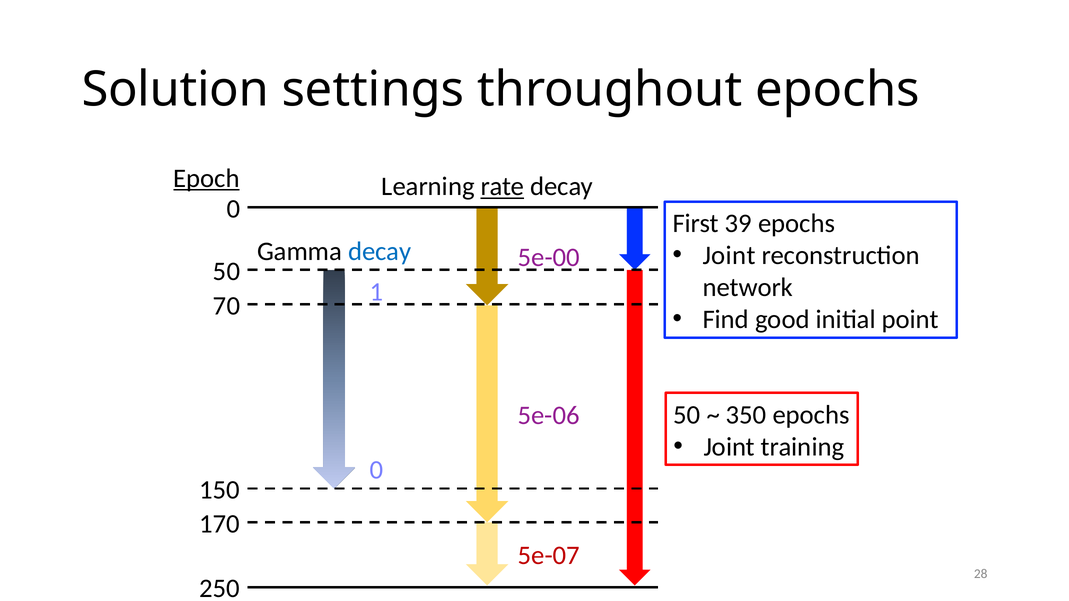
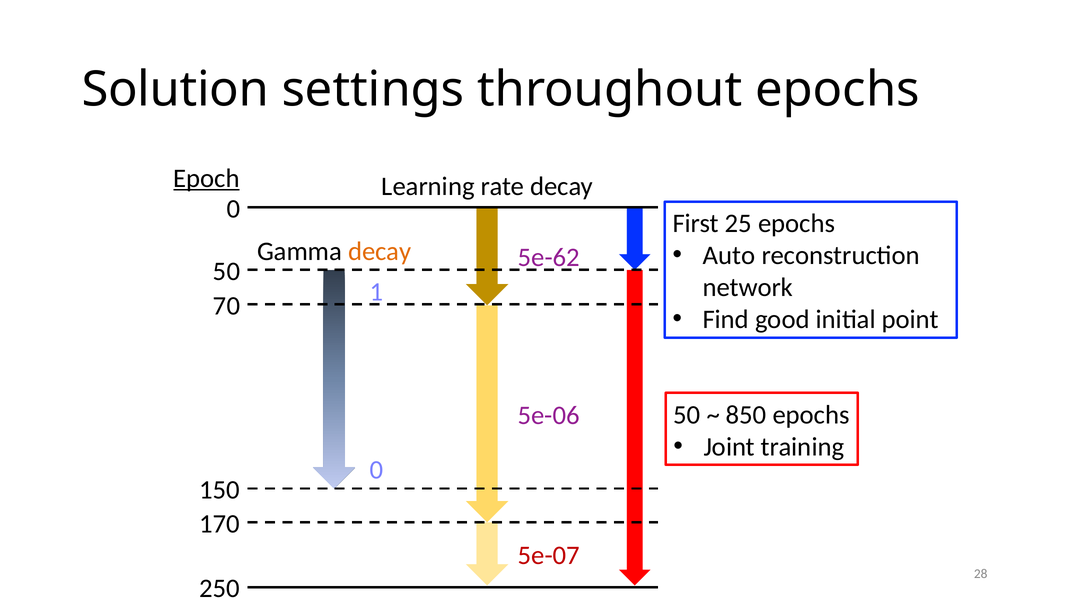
rate underline: present -> none (502, 187)
39: 39 -> 25 (738, 224)
decay colour: blue -> orange (380, 251)
Joint: Joint -> Auto (729, 256)
5e-00: 5e-00 -> 5e-62 (549, 258)
350: 350 -> 850 (746, 415)
